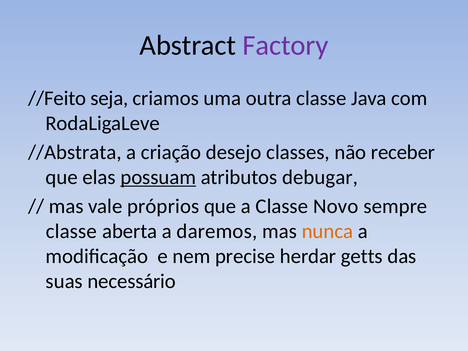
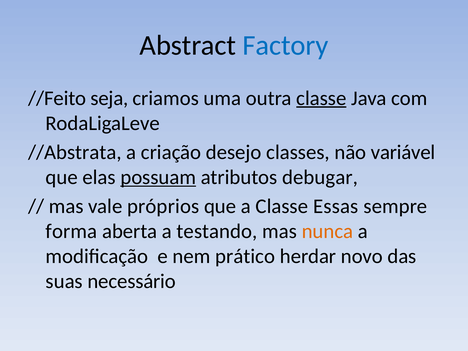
Factory colour: purple -> blue (285, 45)
classe underline: none -> present (321, 98)
receber: receber -> variável (403, 152)
Novo: Novo -> Essas (336, 206)
classe: classe -> forma (71, 231)
daremos: daremos -> testando (217, 231)
precise: precise -> prático (245, 256)
getts: getts -> novo (362, 256)
